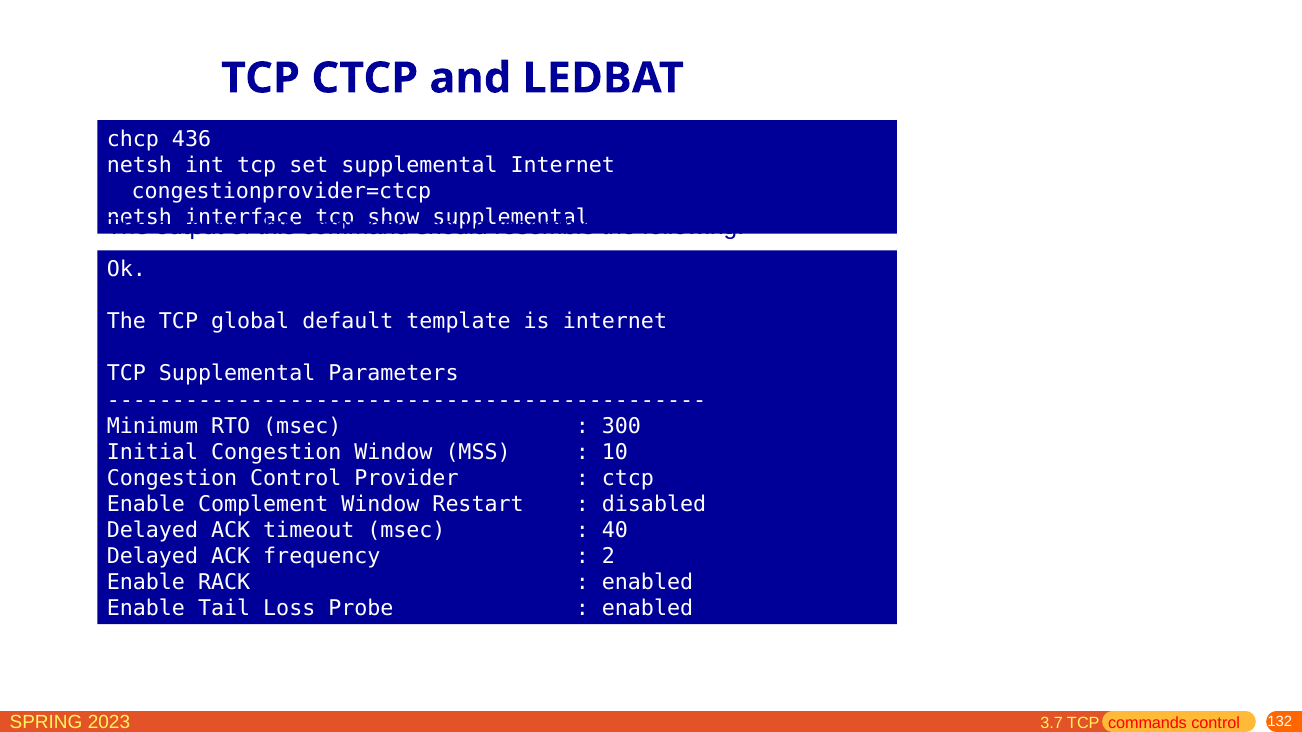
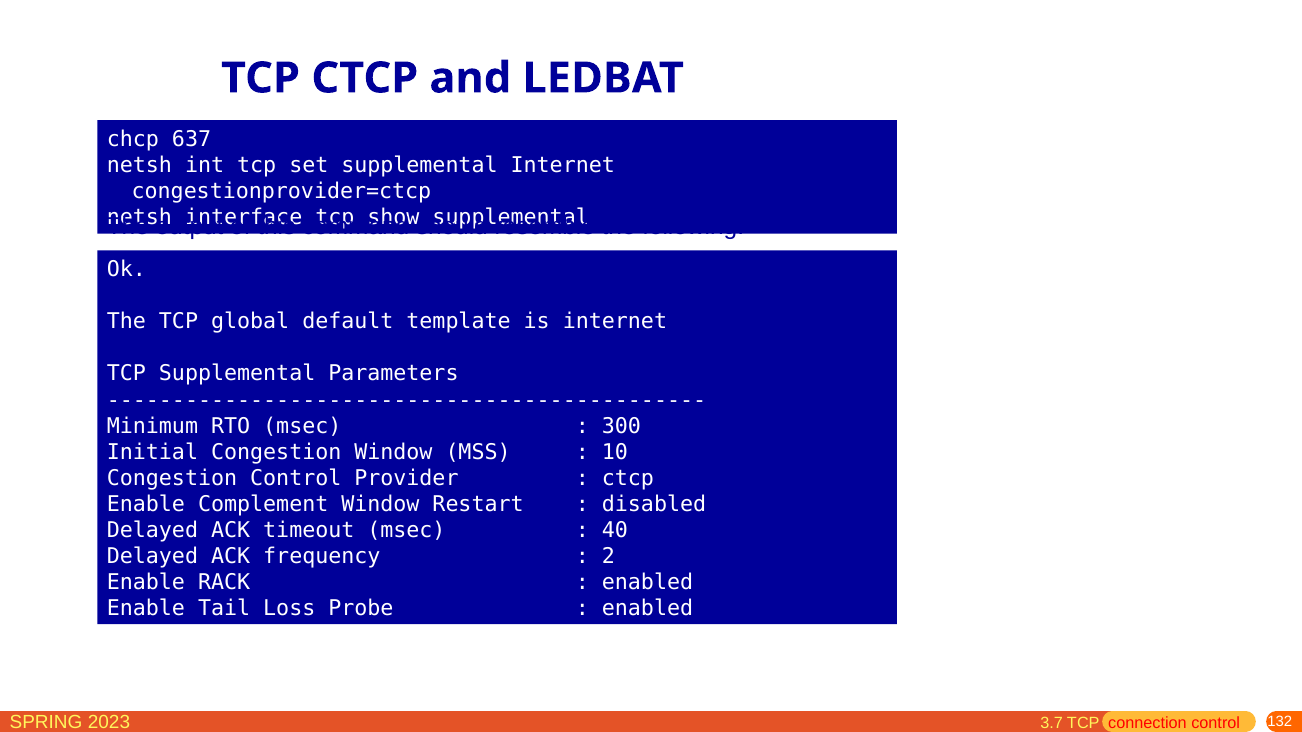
436: 436 -> 637 (192, 139)
commands: commands -> connection (1147, 723)
